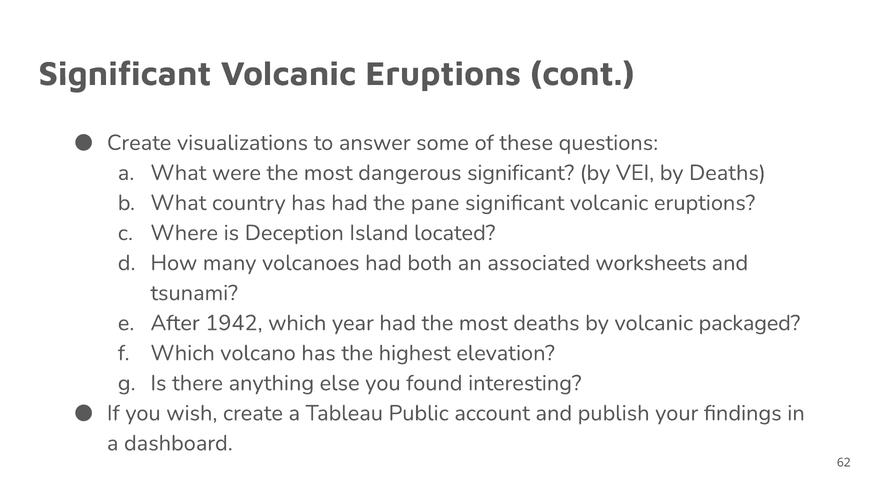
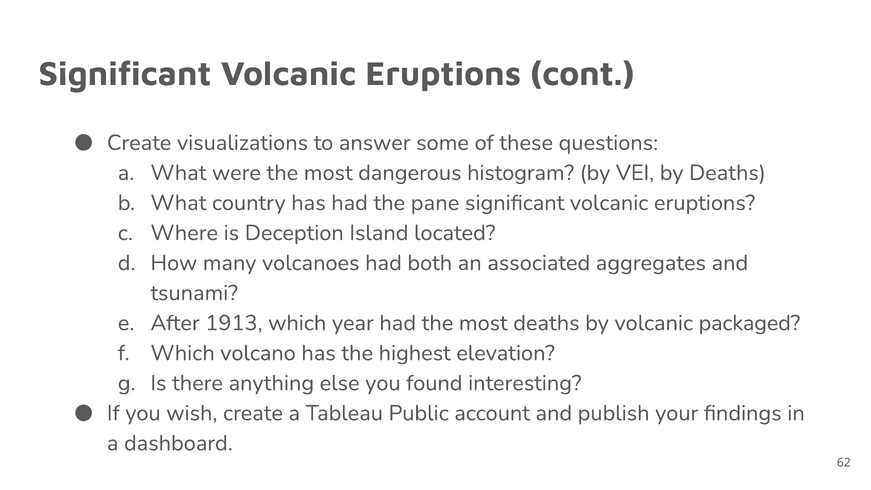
dangerous significant: significant -> histogram (521, 173)
worksheets: worksheets -> aggregates (651, 263)
1942: 1942 -> 1913 (234, 323)
